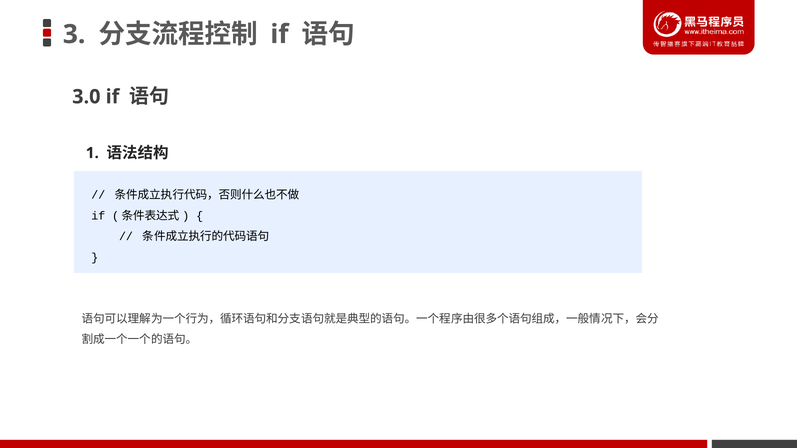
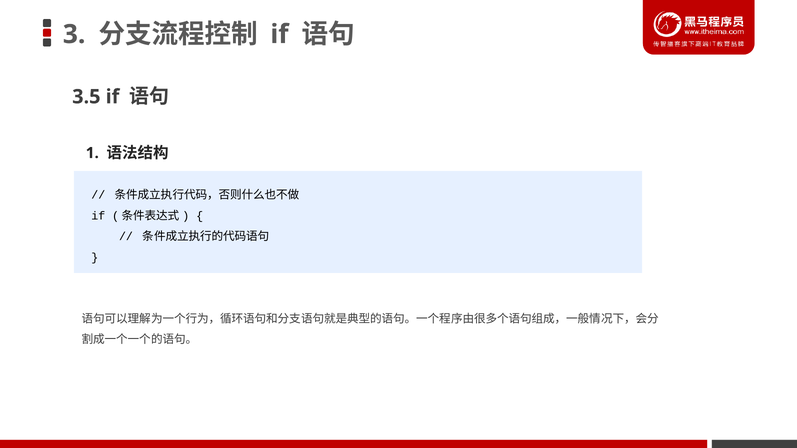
3.0: 3.0 -> 3.5 (86, 97)
